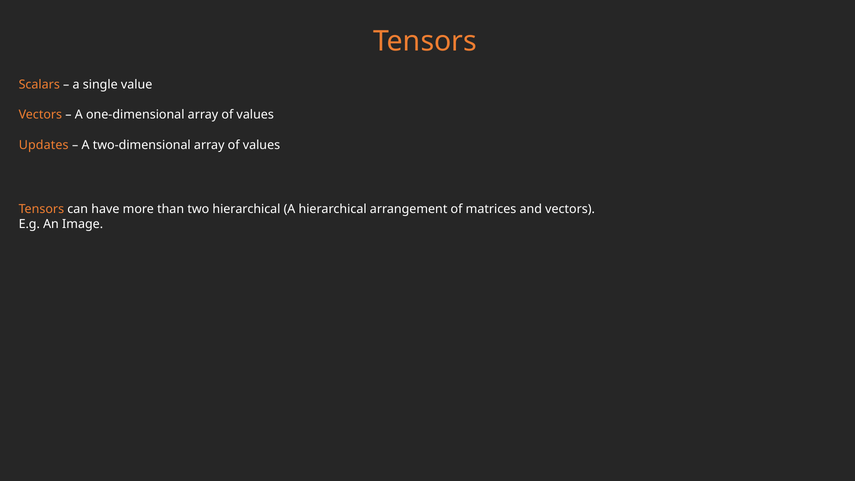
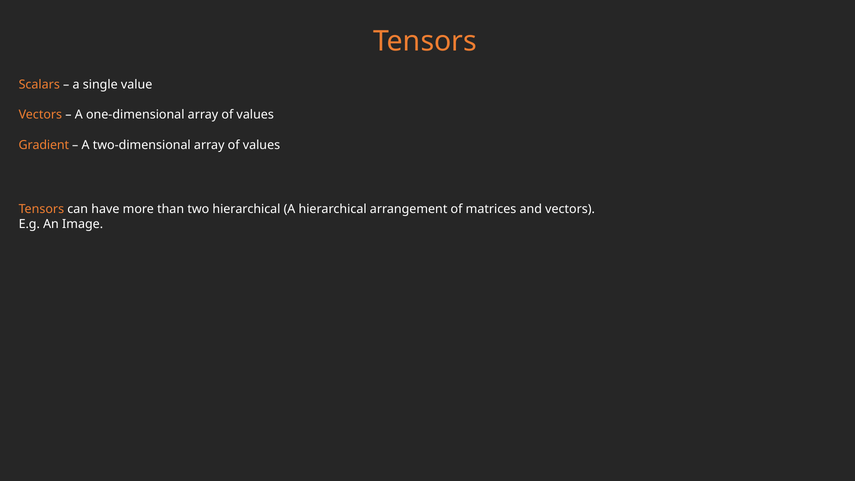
Updates: Updates -> Gradient (44, 145)
